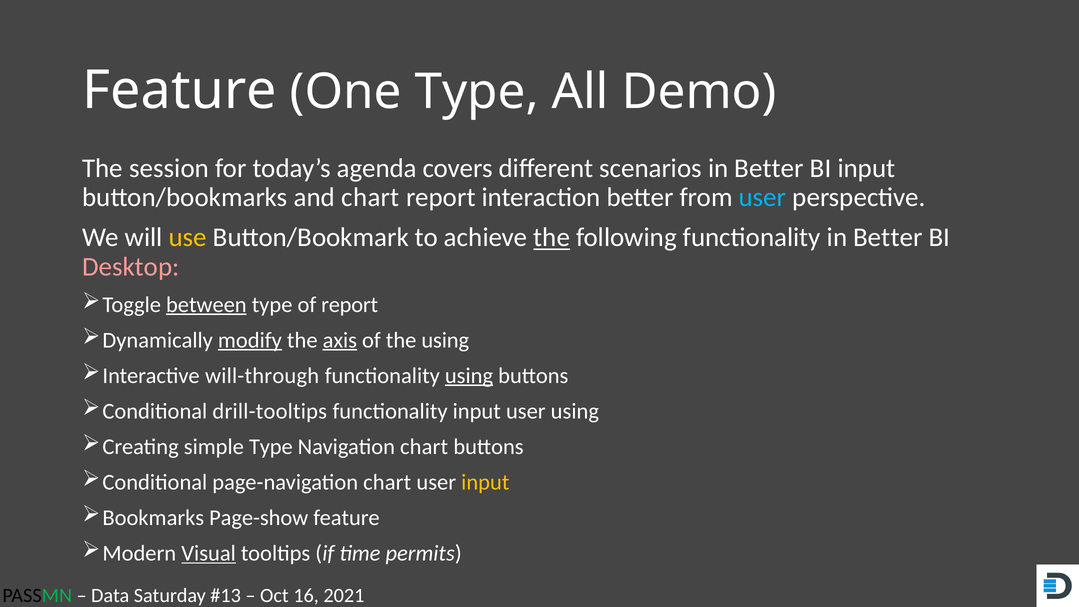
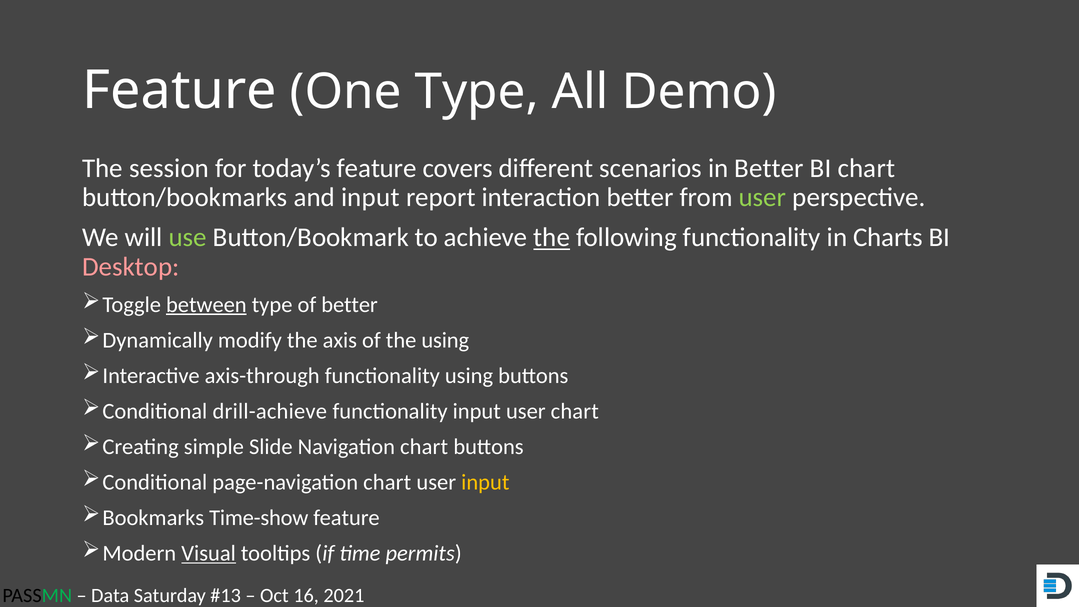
today’s agenda: agenda -> feature (377, 168)
BI input: input -> chart (866, 168)
and chart: chart -> input (370, 197)
user colour: light blue -> light green (762, 197)
use colour: yellow -> light green (188, 238)
functionality in Better: Better -> Charts (888, 238)
of report: report -> better (350, 305)
modify underline: present -> none (250, 340)
axis underline: present -> none (340, 340)
will-through: will-through -> axis-through (262, 376)
using underline: present -> none (469, 376)
drill-tooltips: drill-tooltips -> drill-achieve (270, 411)
user using: using -> chart (575, 411)
simple Type: Type -> Slide (271, 447)
Page-show: Page-show -> Time-show (259, 518)
